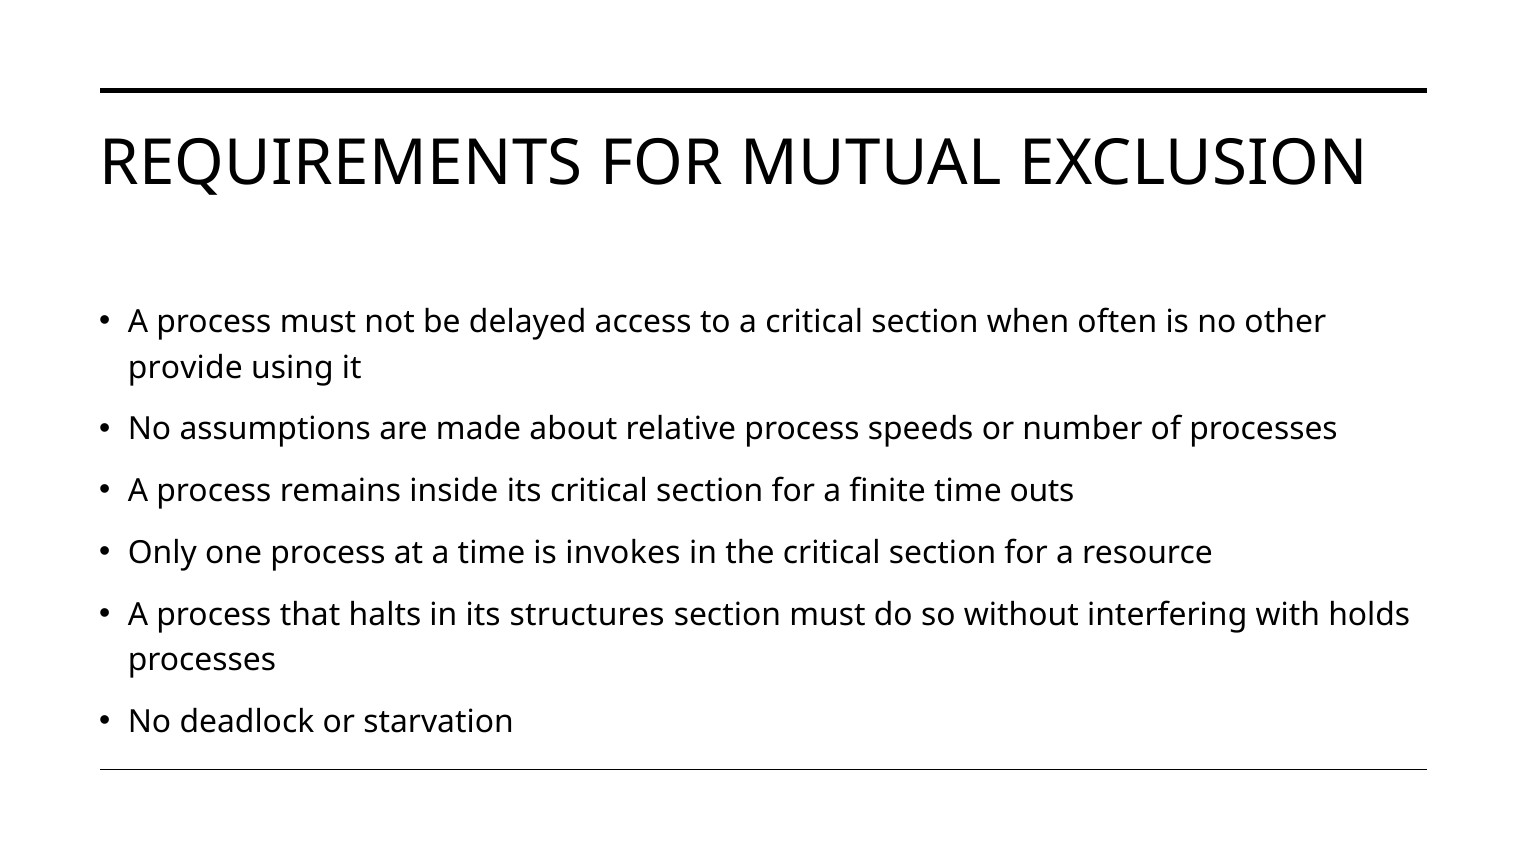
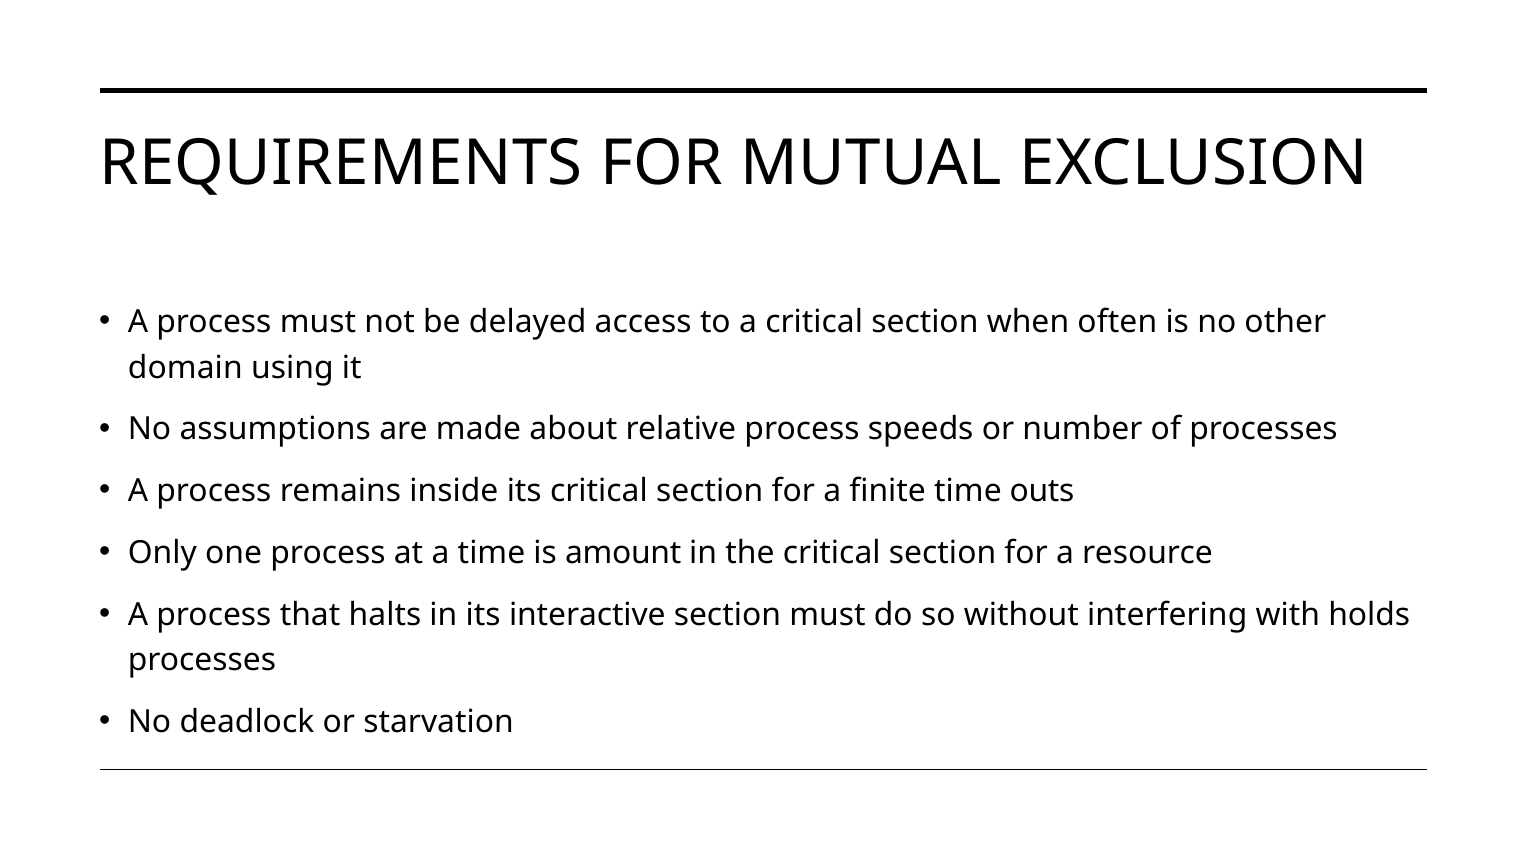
provide: provide -> domain (185, 368)
invokes: invokes -> amount (623, 553)
structures: structures -> interactive (587, 615)
